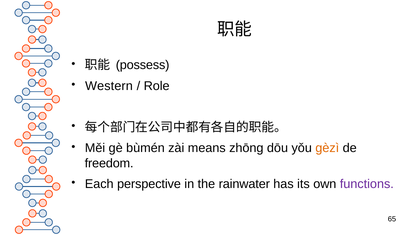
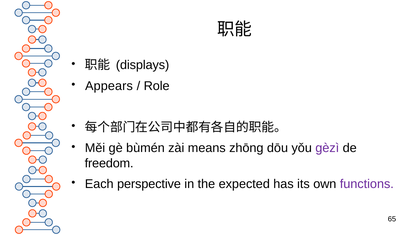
possess: possess -> displays (143, 65)
Western: Western -> Appears (109, 86)
gèzì colour: orange -> purple (327, 148)
rainwater: rainwater -> expected (244, 184)
